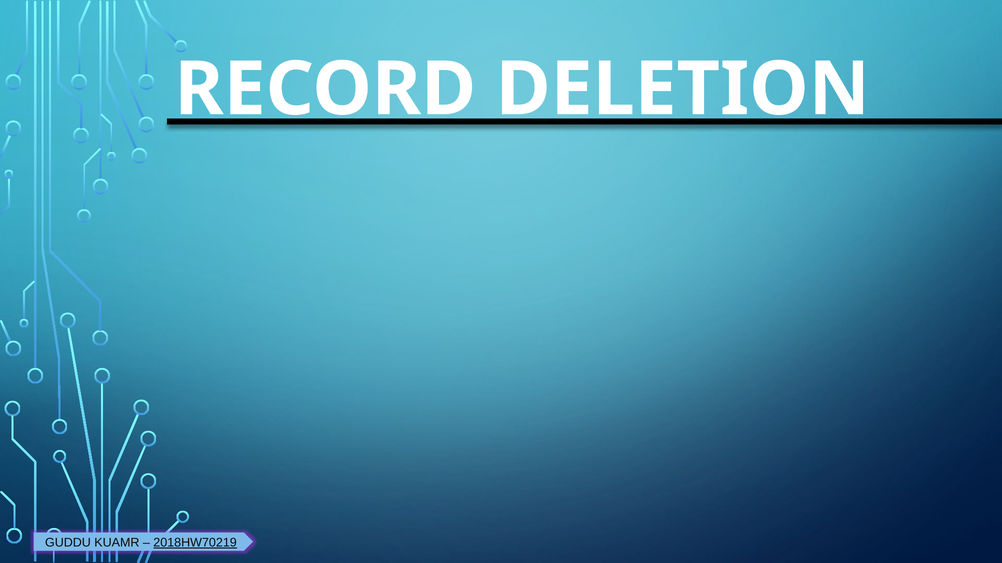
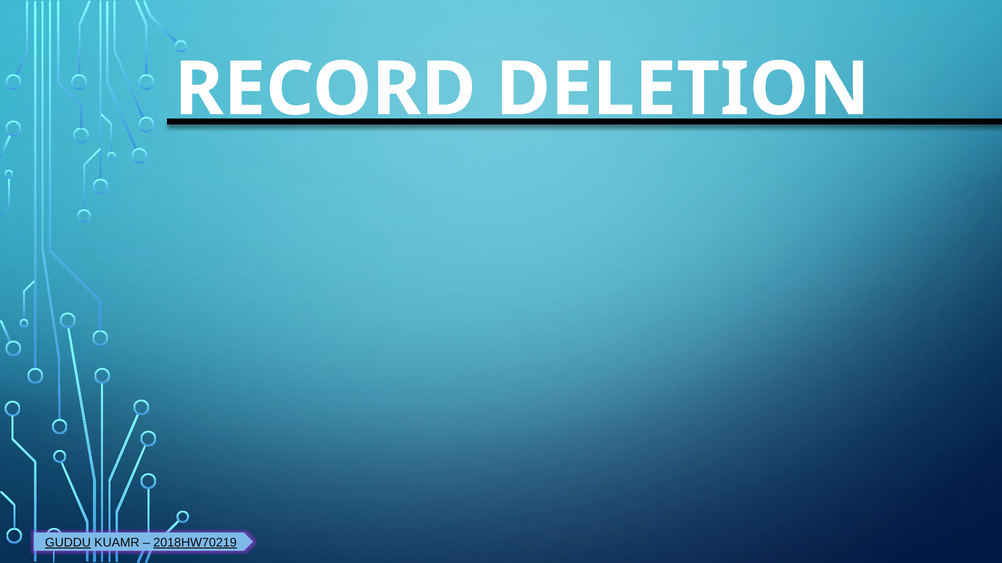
GUDDU underline: none -> present (68, 543)
